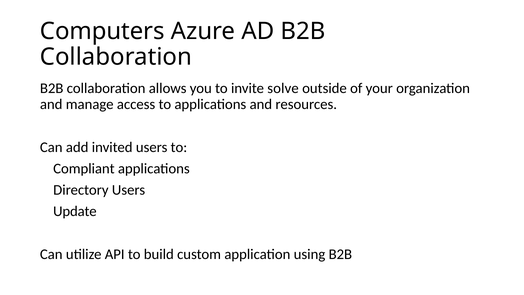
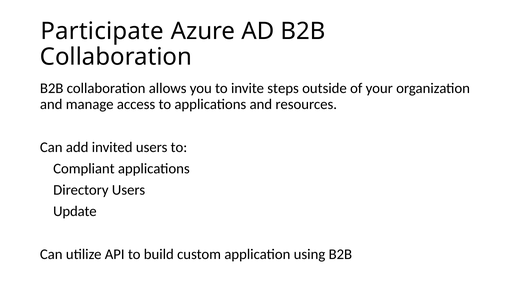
Computers: Computers -> Participate (102, 31)
solve: solve -> steps (283, 88)
